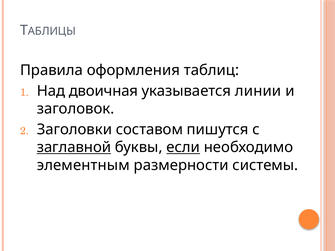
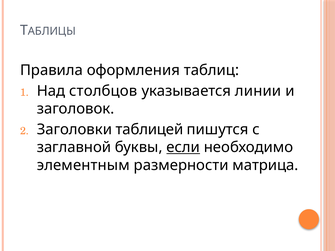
двоичная: двоичная -> столбцов (103, 91)
составом: составом -> таблицей (149, 130)
заглавной underline: present -> none (74, 147)
системы: системы -> матрица (265, 165)
